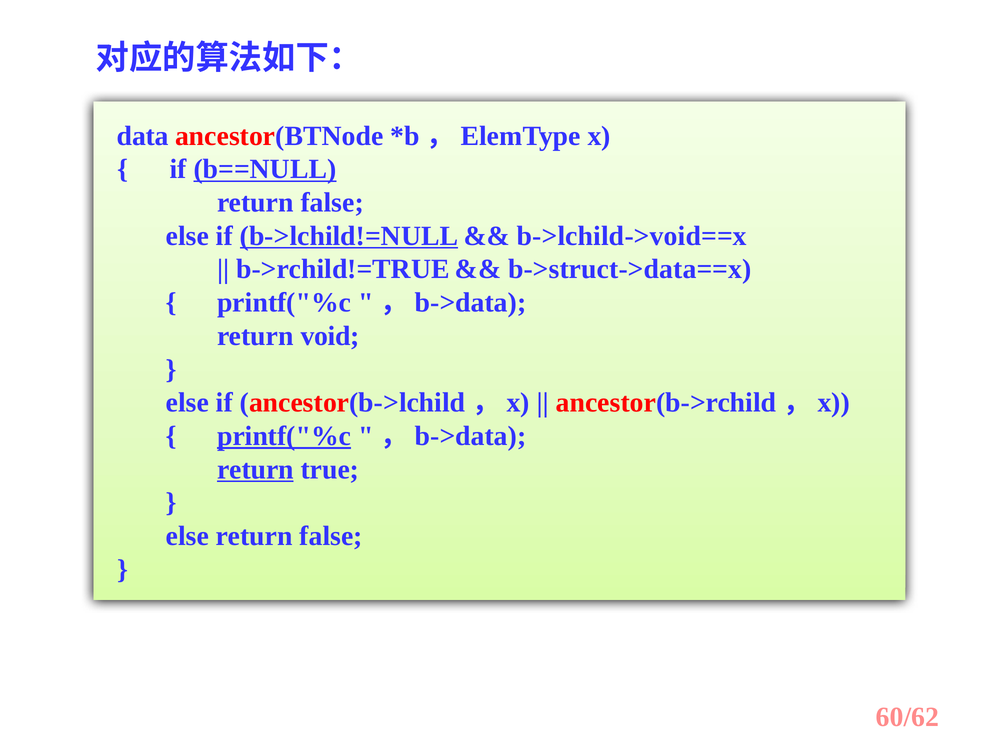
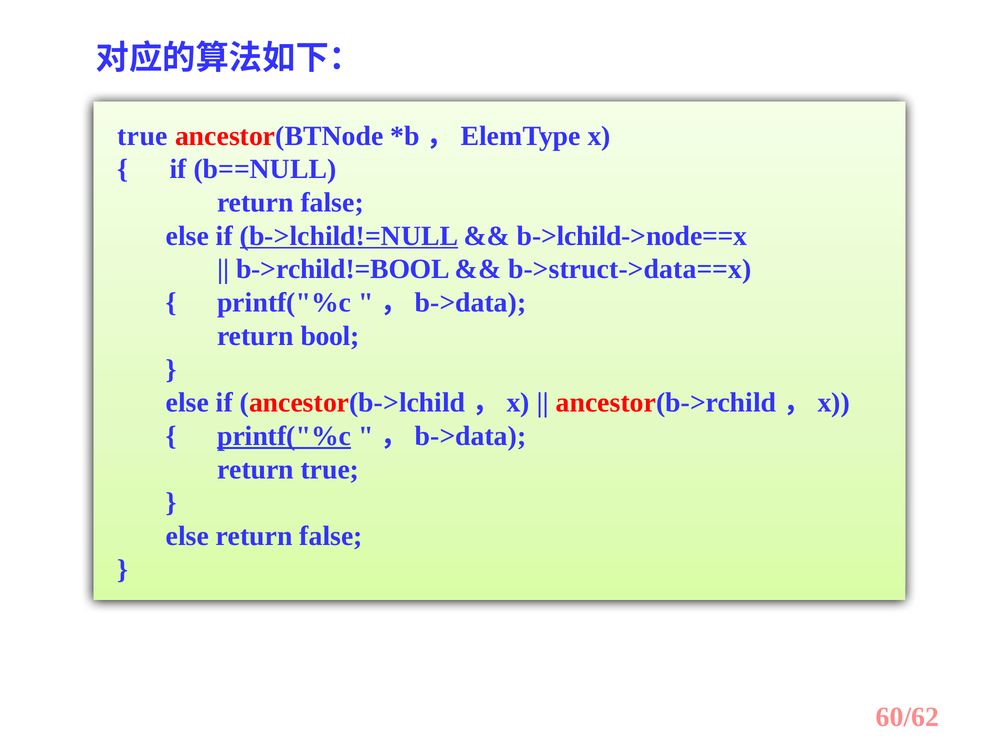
data: data -> true (142, 136)
b==NULL underline: present -> none (265, 169)
b->lchild->void==x: b->lchild->void==x -> b->lchild->node==x (632, 236)
b->rchild!=TRUE: b->rchild!=TRUE -> b->rchild!=BOOL (343, 269)
void: void -> bool (330, 336)
return underline: present -> none (255, 469)
